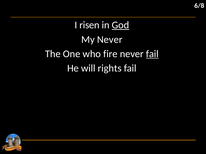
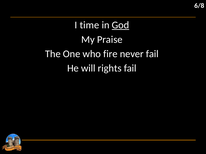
risen: risen -> time (89, 25)
My Never: Never -> Praise (110, 40)
fail underline: present -> none (152, 54)
